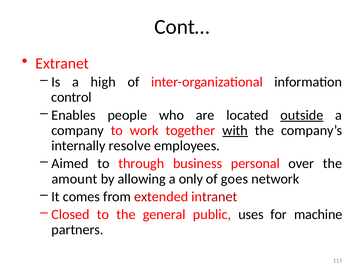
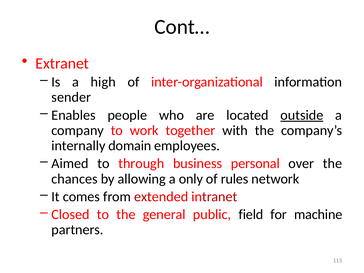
control: control -> sender (71, 97)
with underline: present -> none (235, 130)
resolve: resolve -> domain (130, 146)
amount: amount -> chances (74, 179)
goes: goes -> rules (235, 179)
uses: uses -> field (251, 215)
